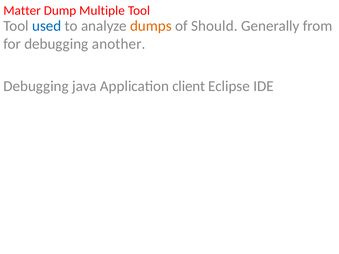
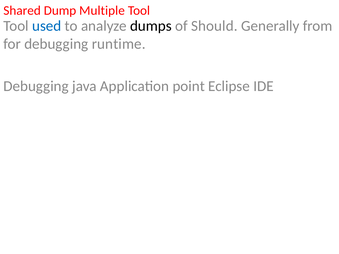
Matter: Matter -> Shared (22, 10)
dumps colour: orange -> black (151, 26)
another: another -> runtime (119, 44)
client: client -> point (189, 86)
